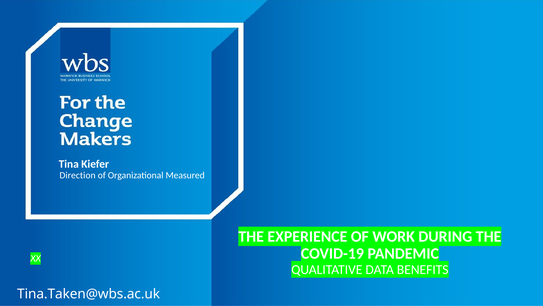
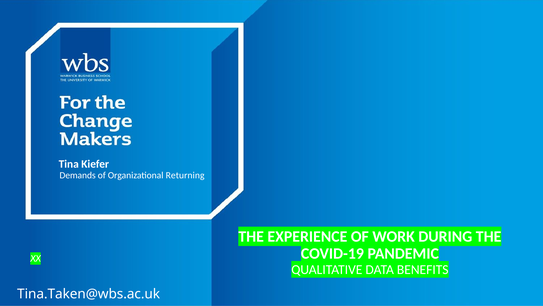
Direction: Direction -> Demands (78, 175)
Measured: Measured -> Returning (185, 175)
